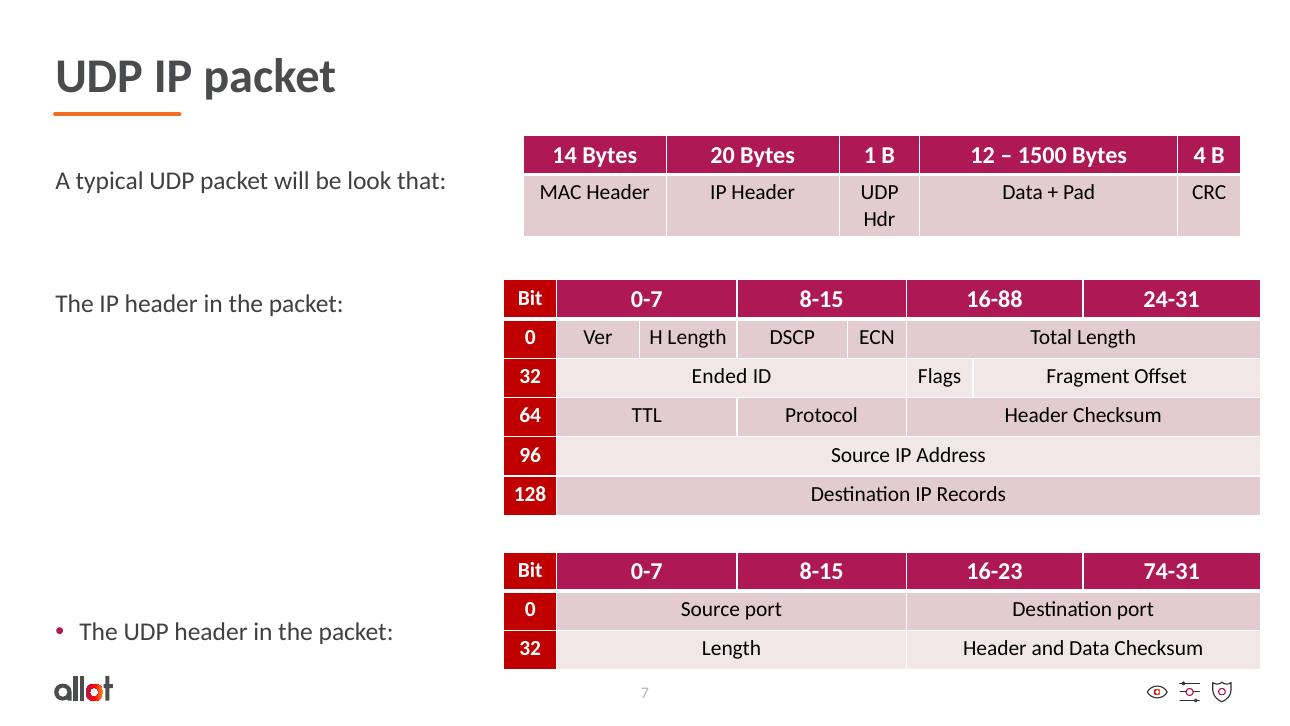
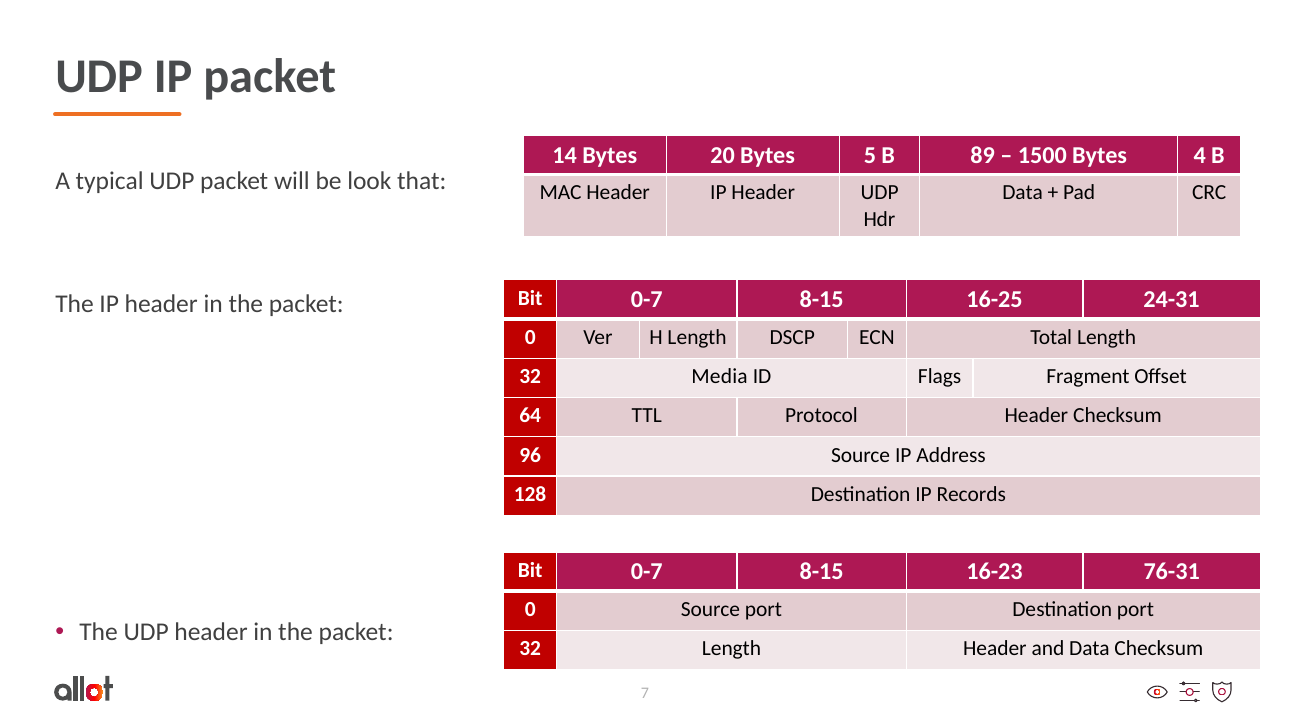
1: 1 -> 5 (870, 155)
12: 12 -> 89 (983, 155)
16-88: 16-88 -> 16-25 (995, 300)
Ended: Ended -> Media (720, 376)
74-31: 74-31 -> 76-31 (1172, 572)
